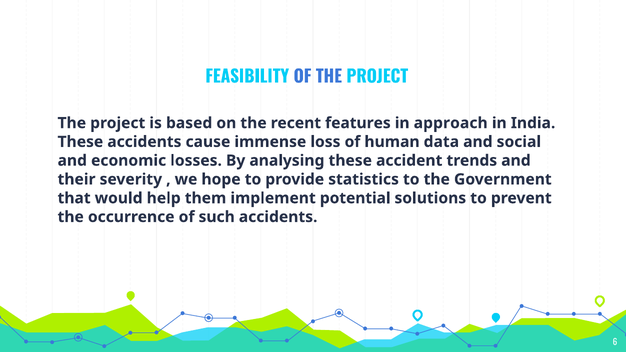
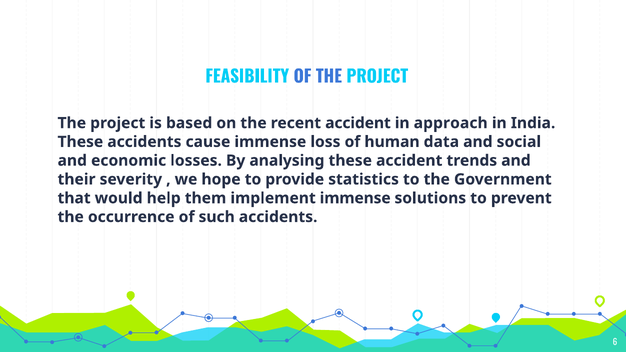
recent features: features -> accident (358, 123)
implement potential: potential -> immense (355, 198)
